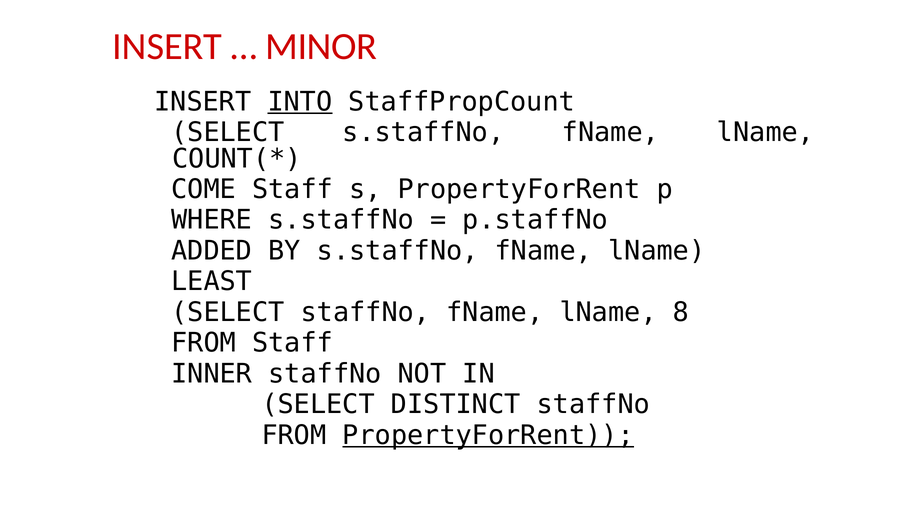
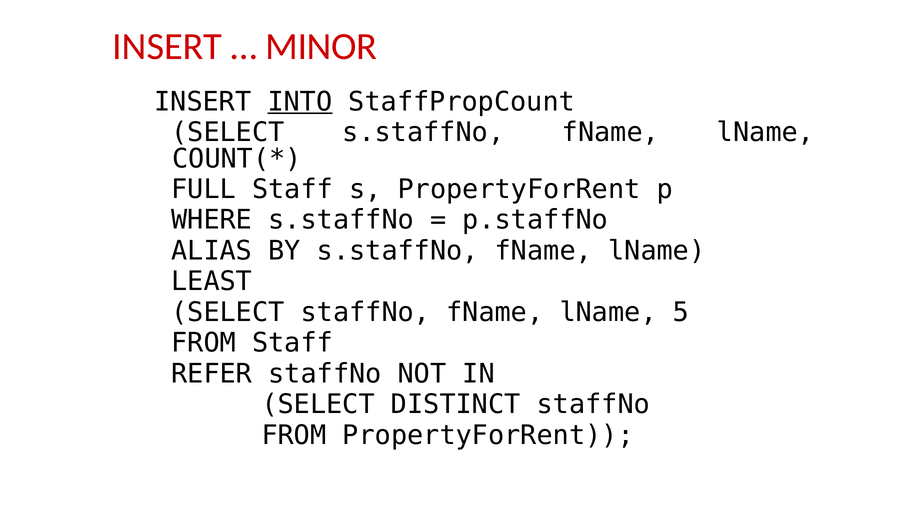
COME: COME -> FULL (204, 189)
ADDED: ADDED -> ALIAS (212, 251)
8: 8 -> 5 (681, 312)
INNER: INNER -> REFER (212, 374)
PropertyForRent underline: present -> none (488, 435)
